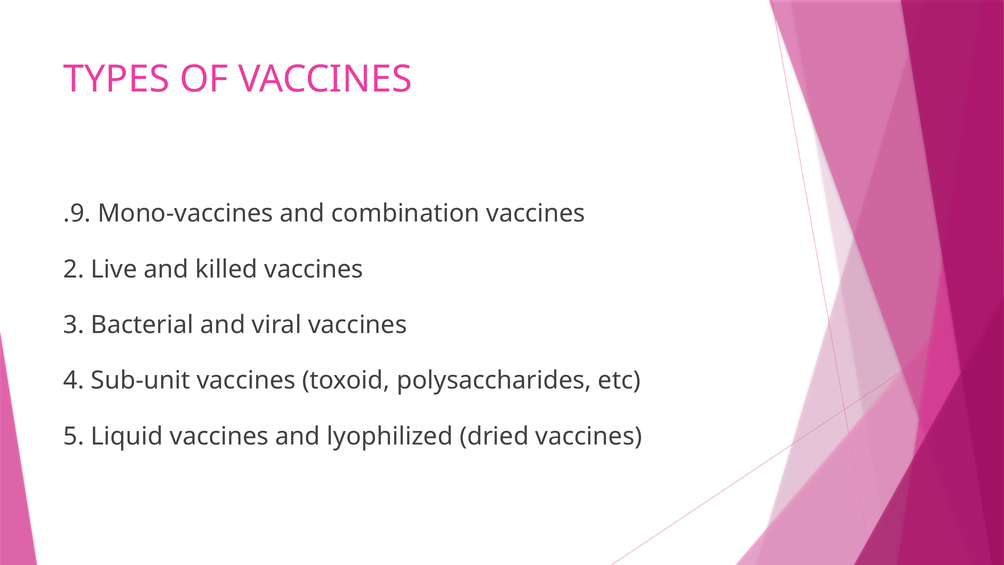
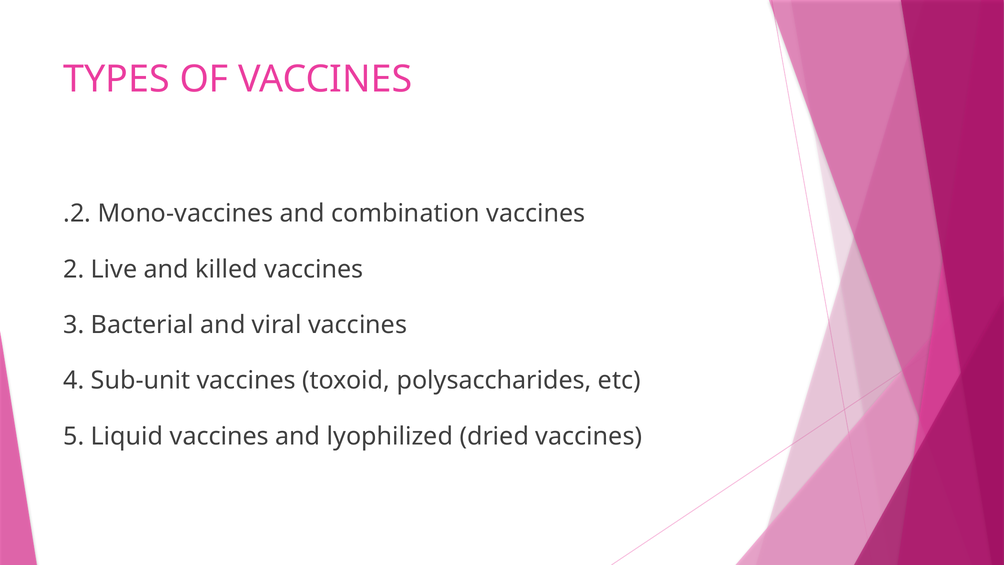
.9: .9 -> .2 (77, 214)
